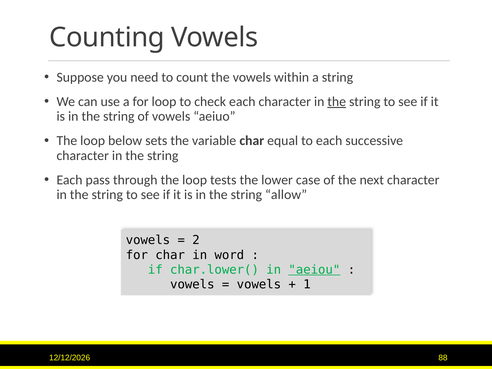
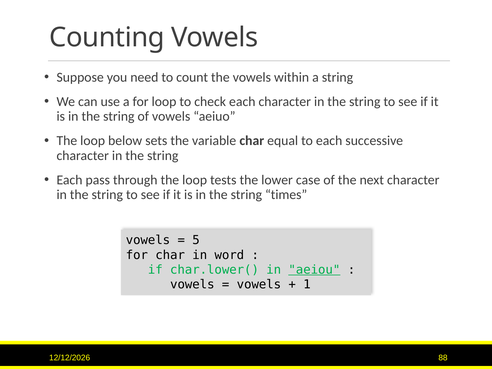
the underline: present -> none (337, 102)
allow: allow -> times (286, 195)
2: 2 -> 5 (196, 240)
